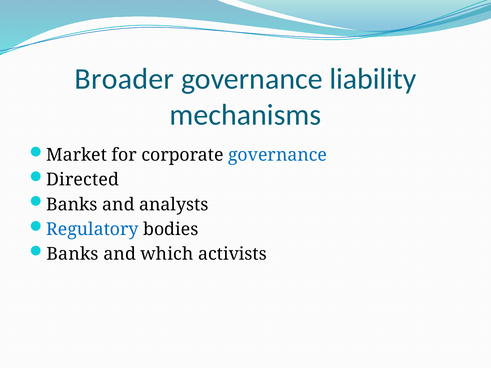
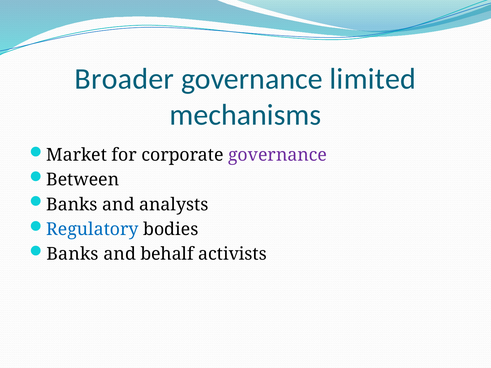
liability: liability -> limited (373, 79)
governance colour: blue -> purple (278, 155)
Directed: Directed -> Between (83, 180)
which: which -> behalf (167, 254)
